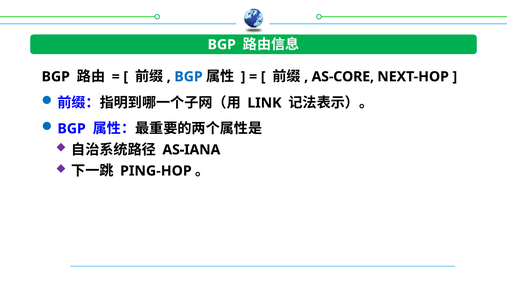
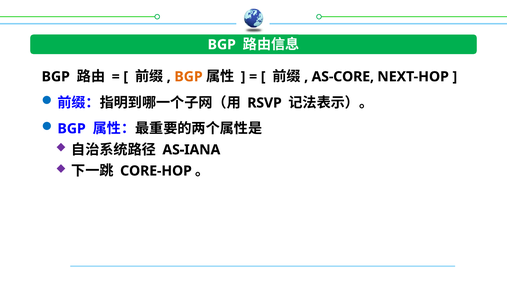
BGP colour: blue -> orange (189, 77)
LINK: LINK -> RSVP (264, 103)
PING-HOP: PING-HOP -> CORE-HOP (156, 171)
